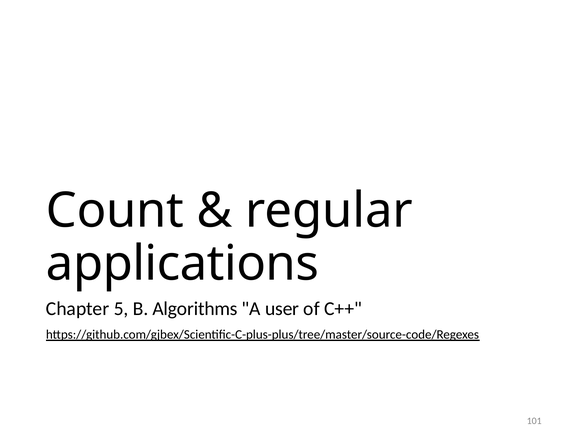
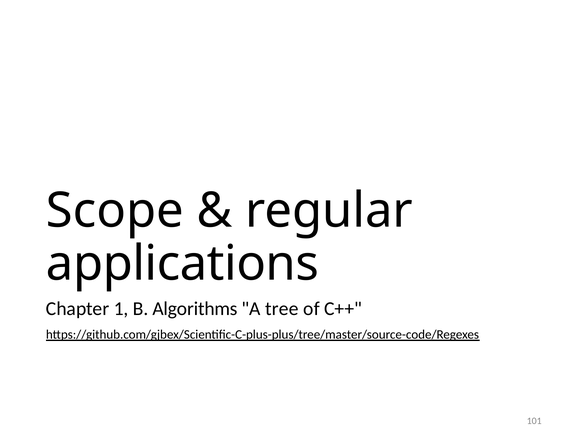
Count: Count -> Scope (115, 211)
5: 5 -> 1 (121, 309)
user: user -> tree (282, 309)
